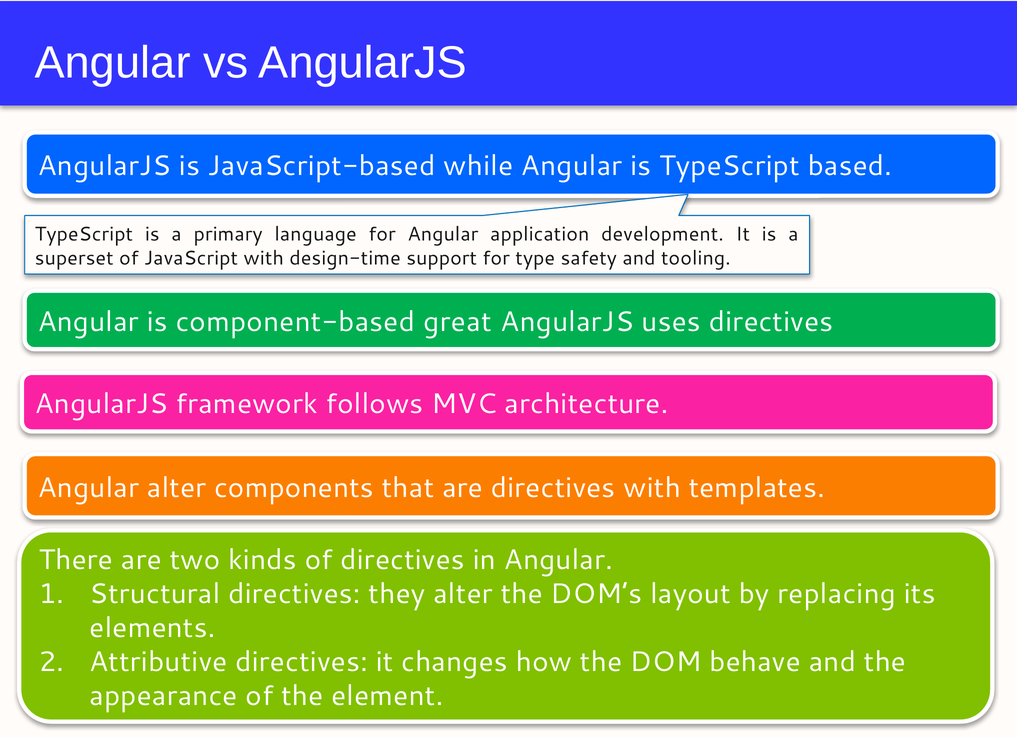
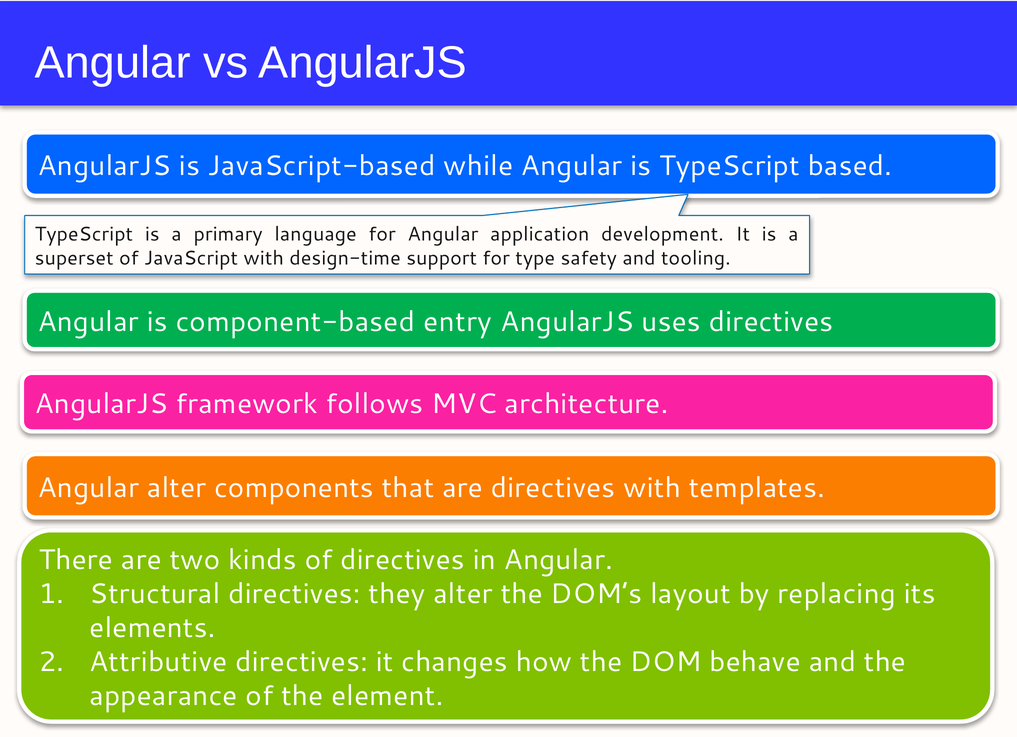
great: great -> entry (458, 322)
